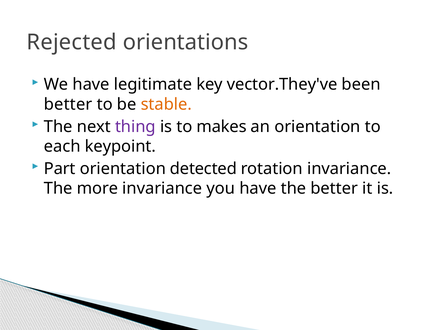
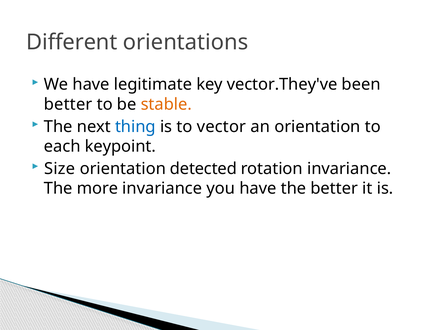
Rejected: Rejected -> Different (72, 42)
thing colour: purple -> blue (135, 127)
makes: makes -> vector (221, 127)
Part: Part -> Size (60, 169)
